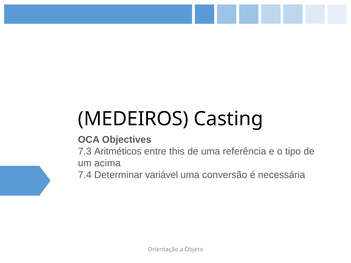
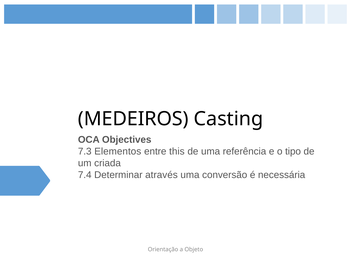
Aritméticos: Aritméticos -> Elementos (118, 152)
acima: acima -> criada (108, 163)
variável: variável -> através (161, 175)
